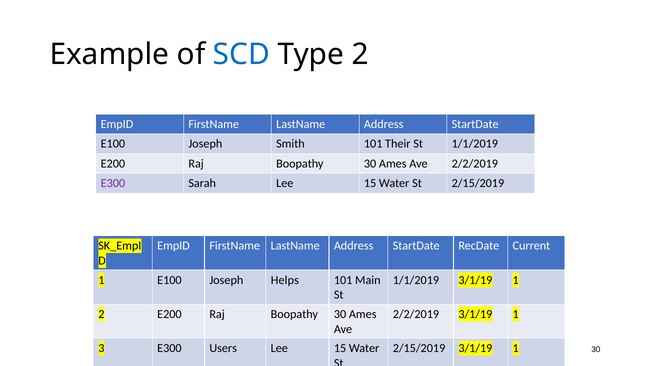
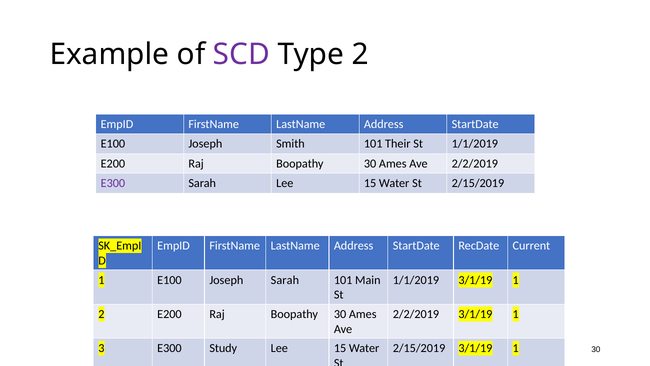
SCD colour: blue -> purple (241, 55)
Joseph Helps: Helps -> Sarah (285, 280)
Users: Users -> Study (223, 348)
